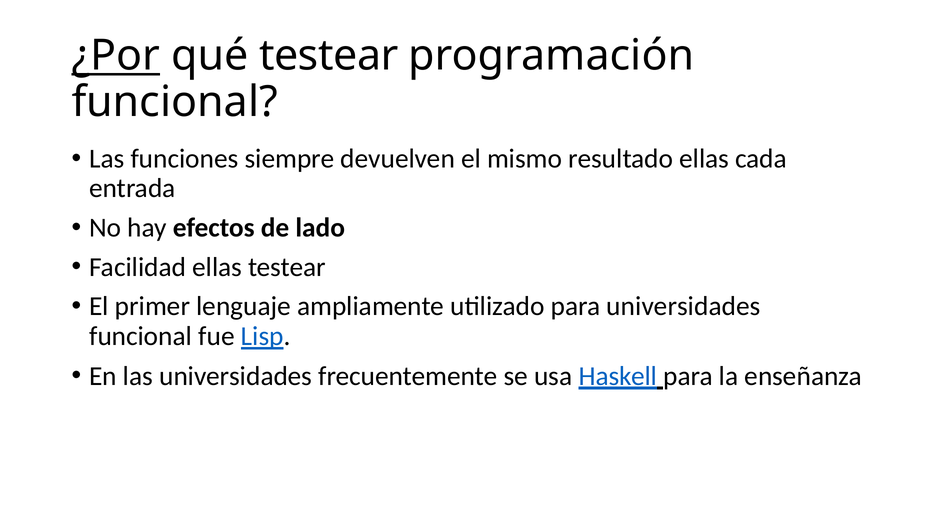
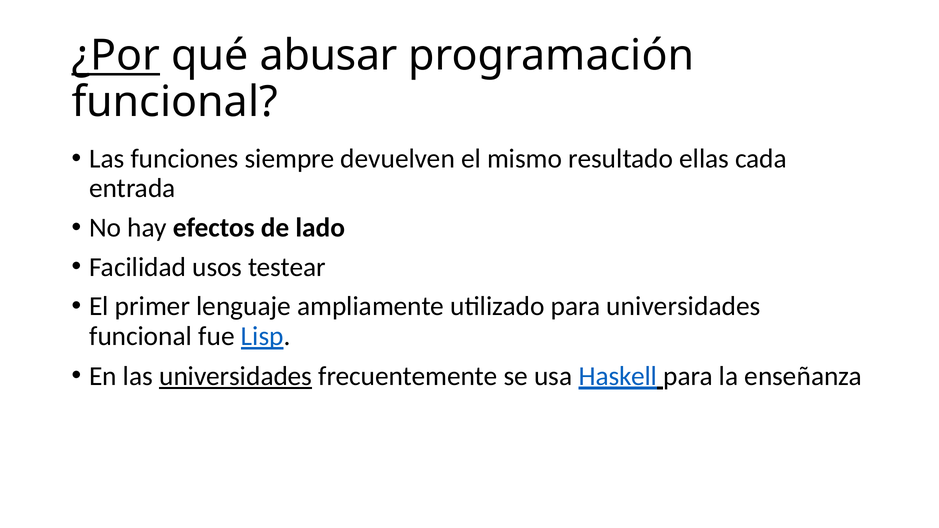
qué testear: testear -> abusar (329, 56)
Facilidad ellas: ellas -> usos (217, 267)
universidades underline: none -> present (236, 376)
